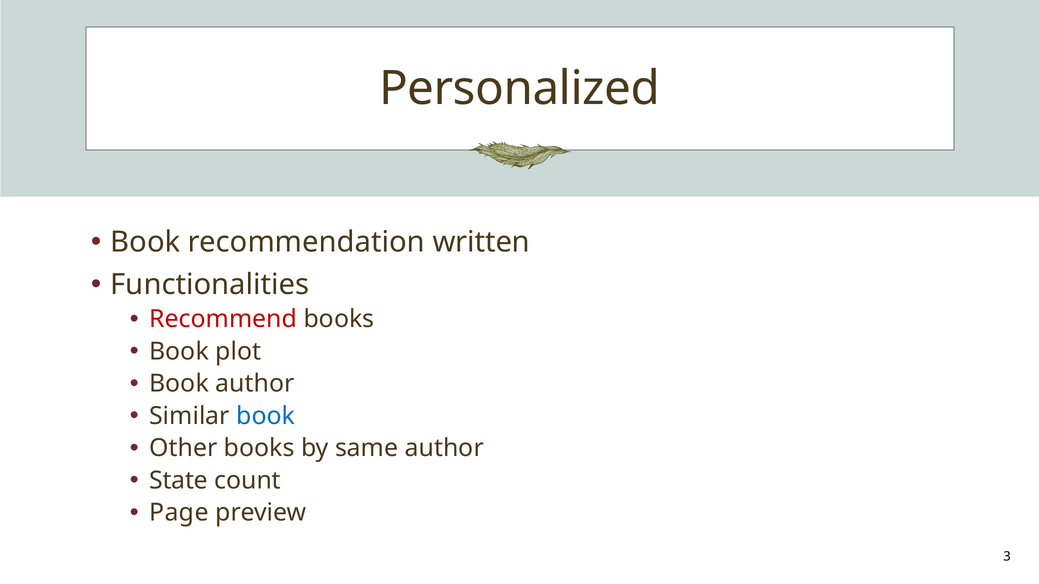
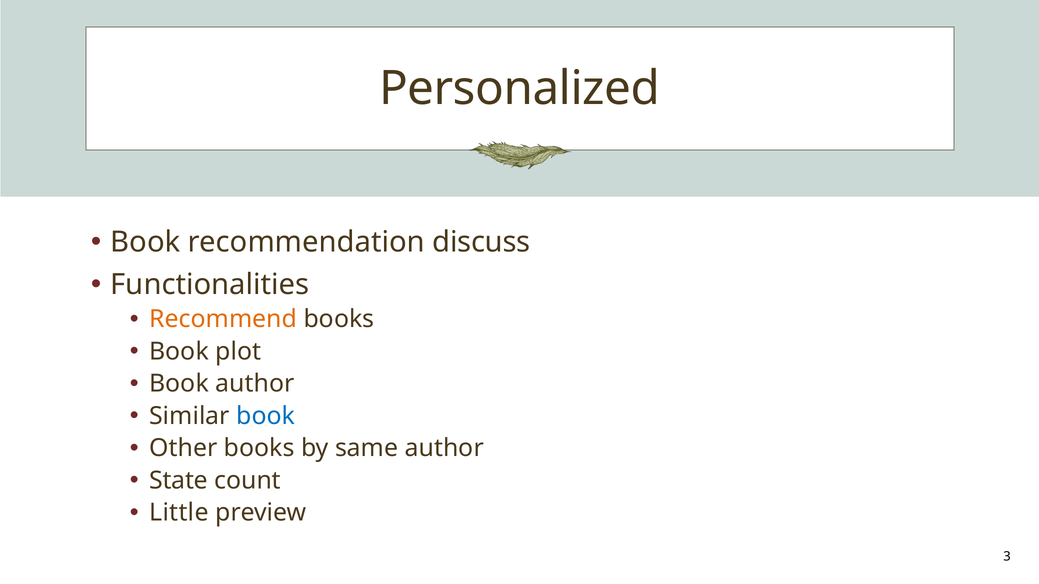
written: written -> discuss (481, 242)
Recommend colour: red -> orange (223, 319)
Page: Page -> Little (179, 513)
